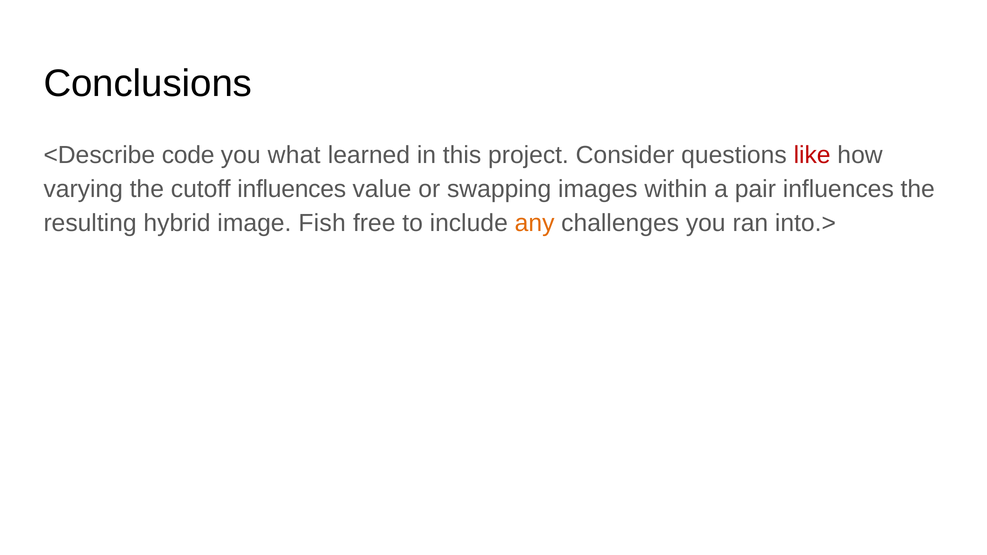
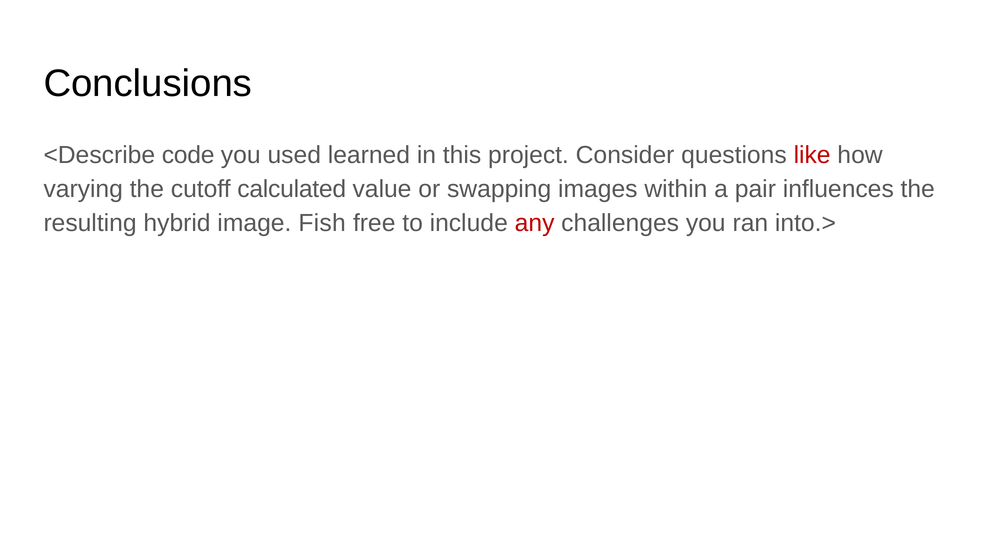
what: what -> used (294, 155)
cutoff influences: influences -> calculated (292, 189)
any colour: orange -> red (535, 223)
